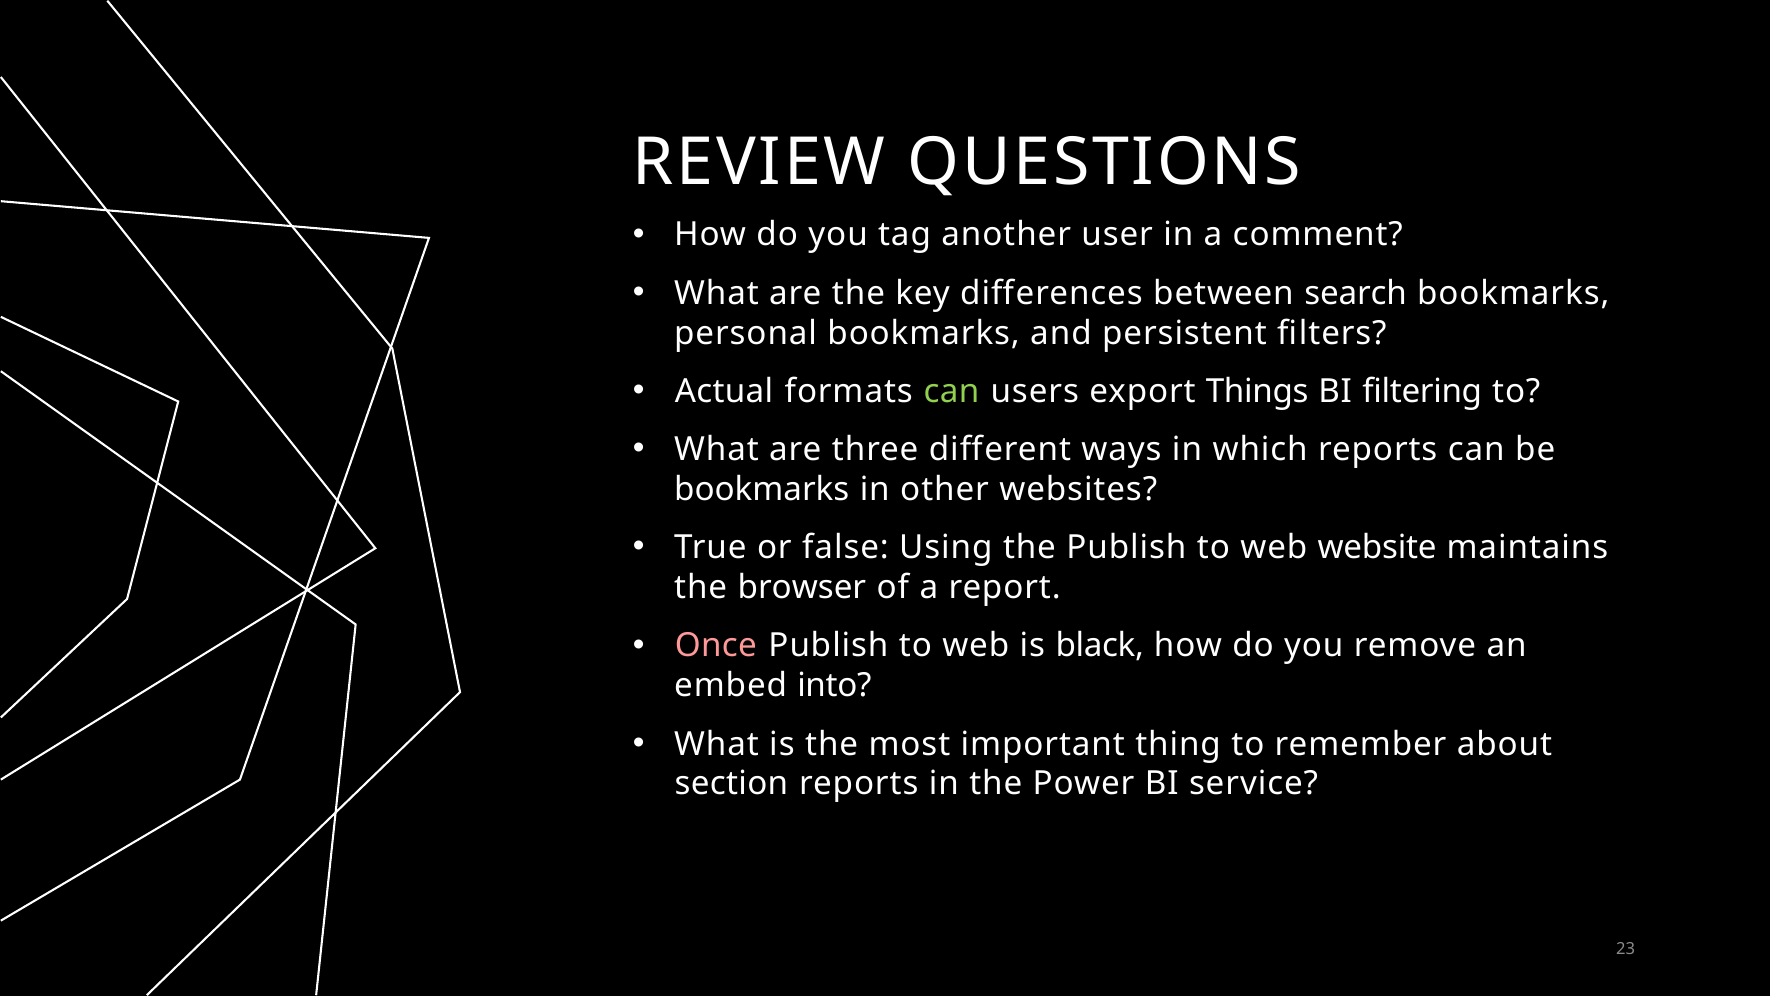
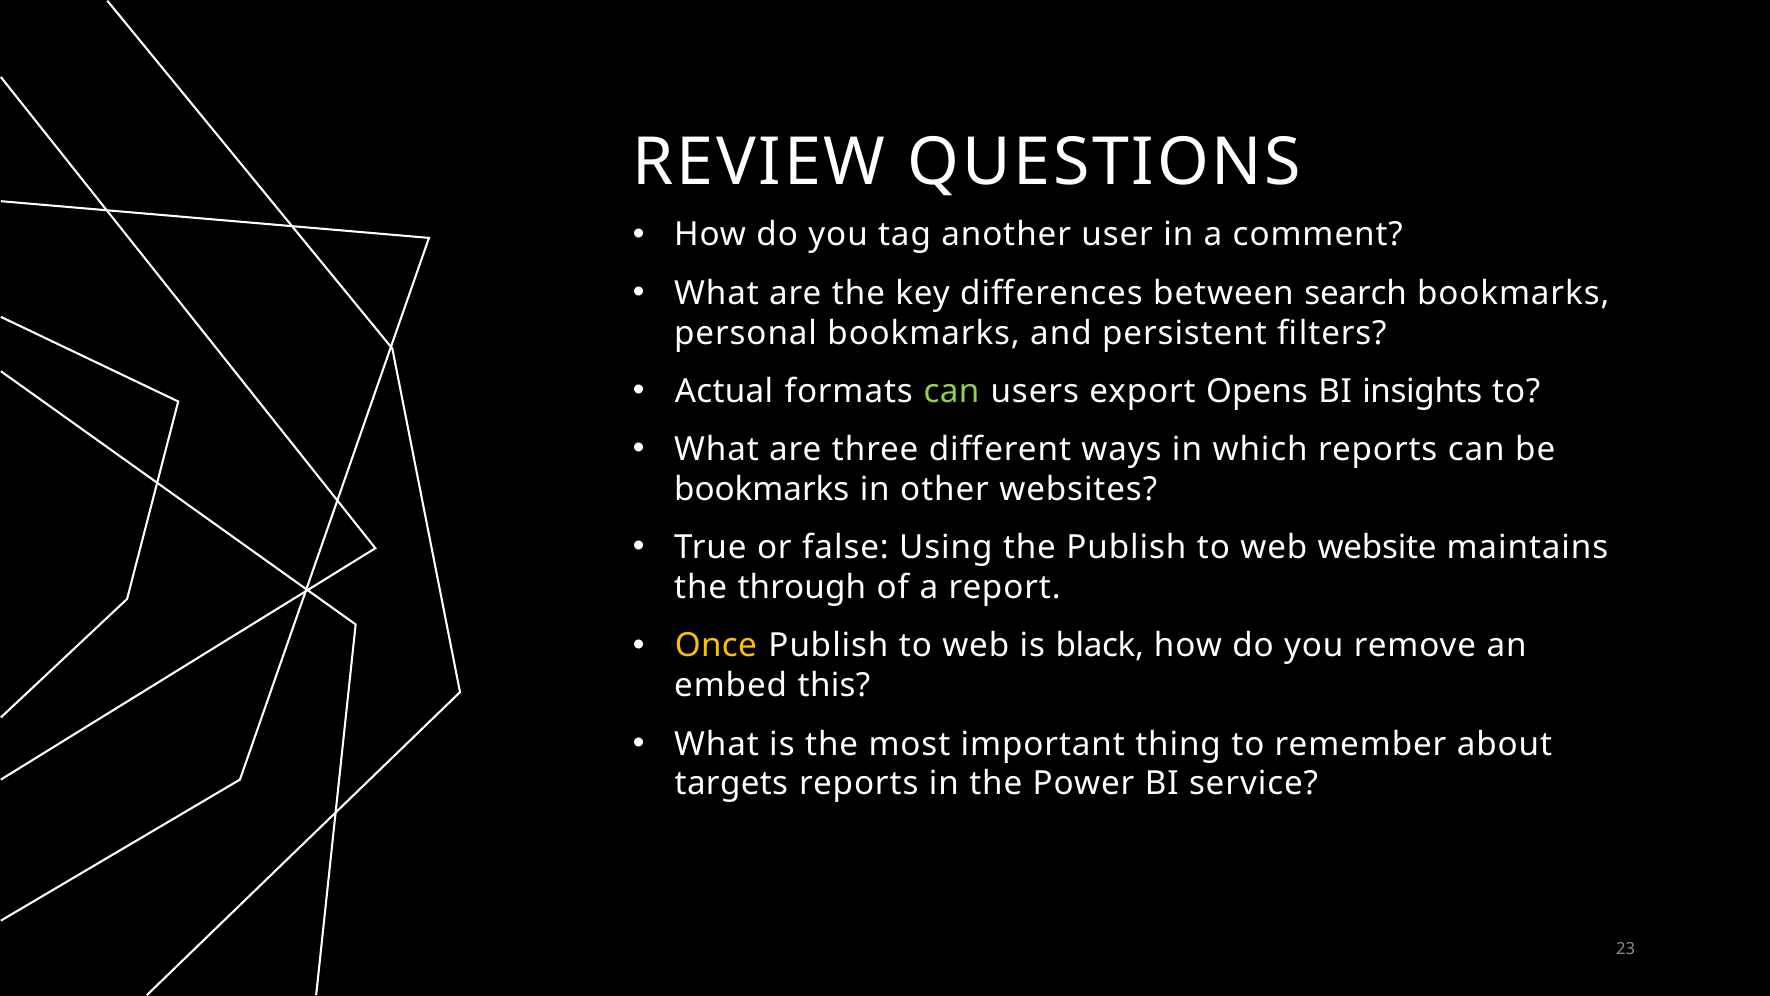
Things: Things -> Opens (1257, 391)
filtering: filtering -> insights (1422, 391)
browser: browser -> through (802, 587)
Once colour: pink -> yellow (716, 646)
into: into -> this (834, 686)
section: section -> targets (731, 784)
